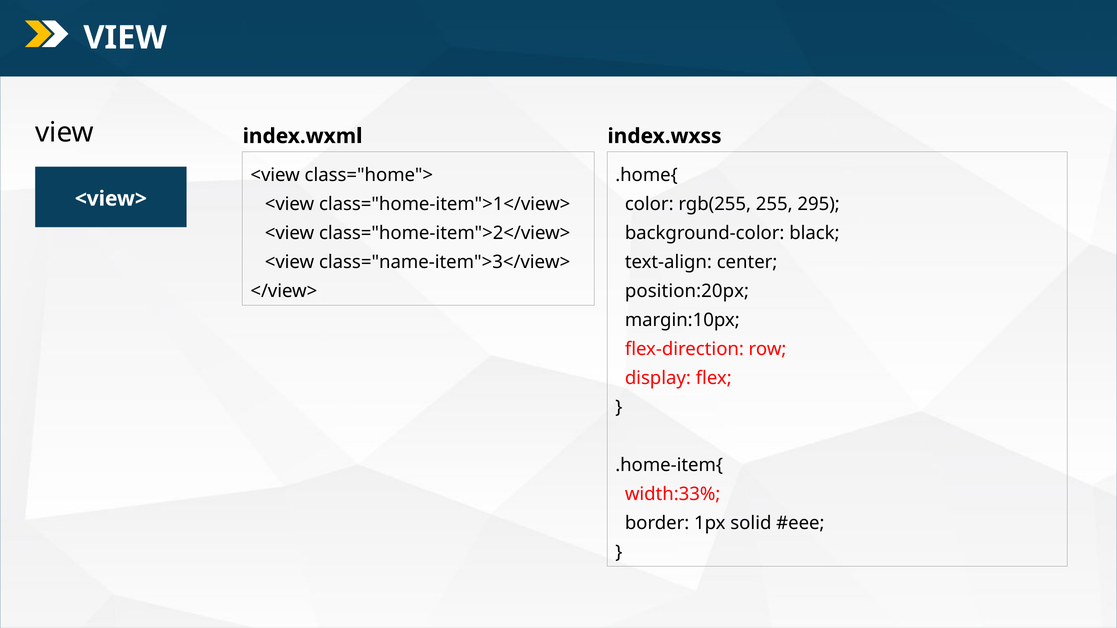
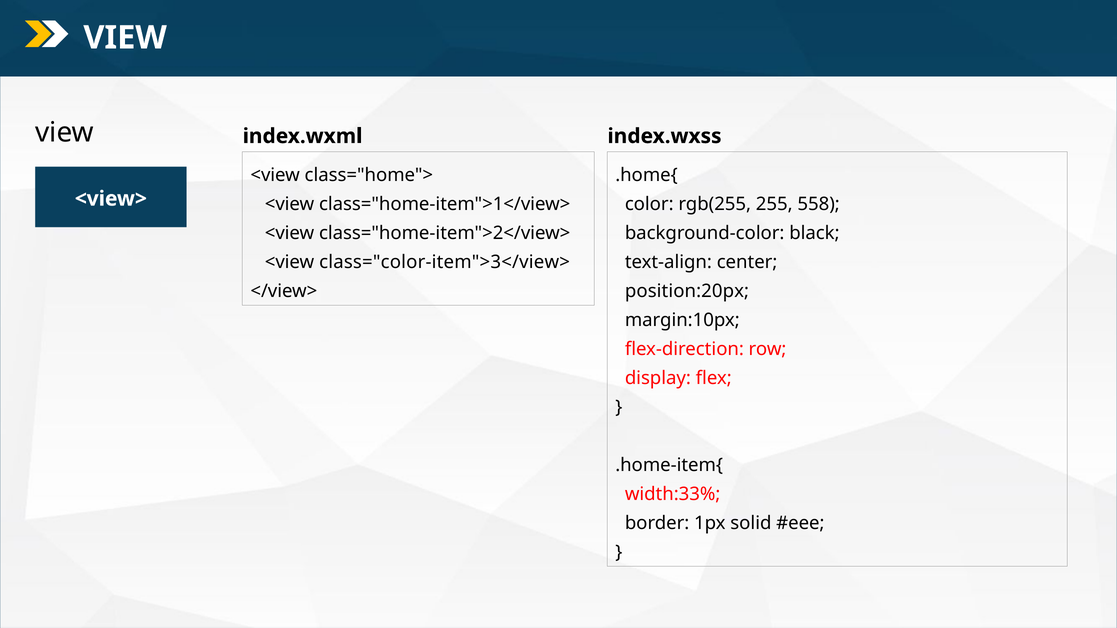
295: 295 -> 558 (819, 204)
class="name-item">3</view>: class="name-item">3</view> -> class="color-item">3</view> (445, 262)
